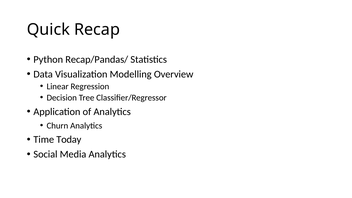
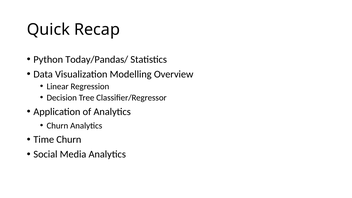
Recap/Pandas/: Recap/Pandas/ -> Today/Pandas/ (97, 59)
Time Today: Today -> Churn (69, 140)
